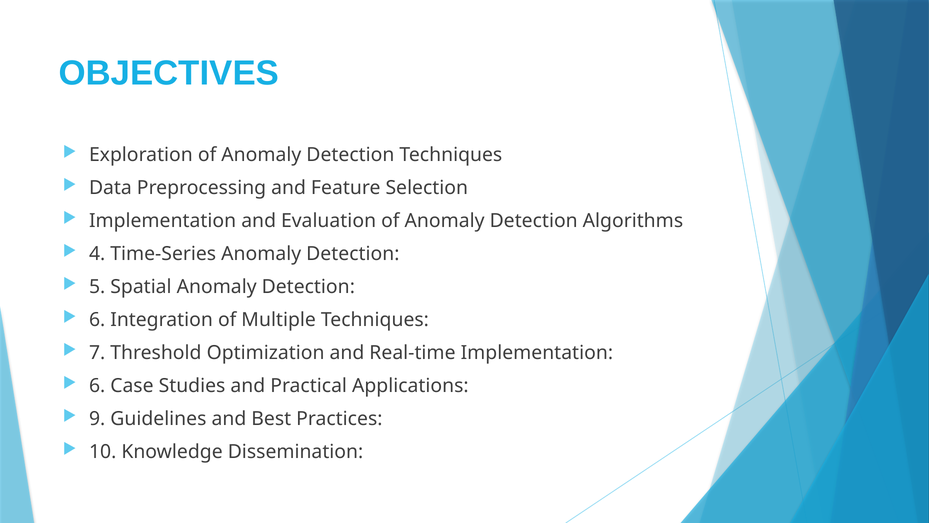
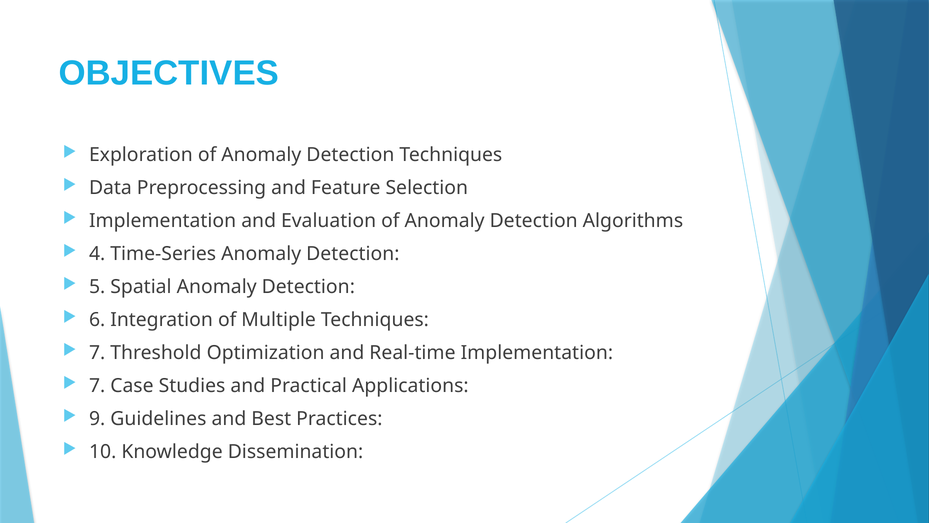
6: 6 -> 7 (97, 386)
